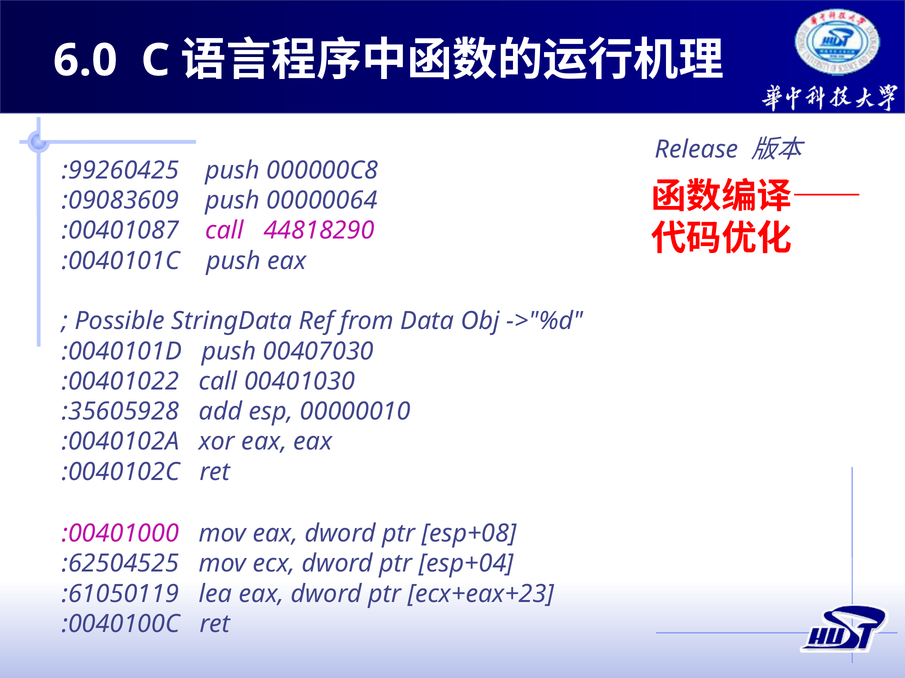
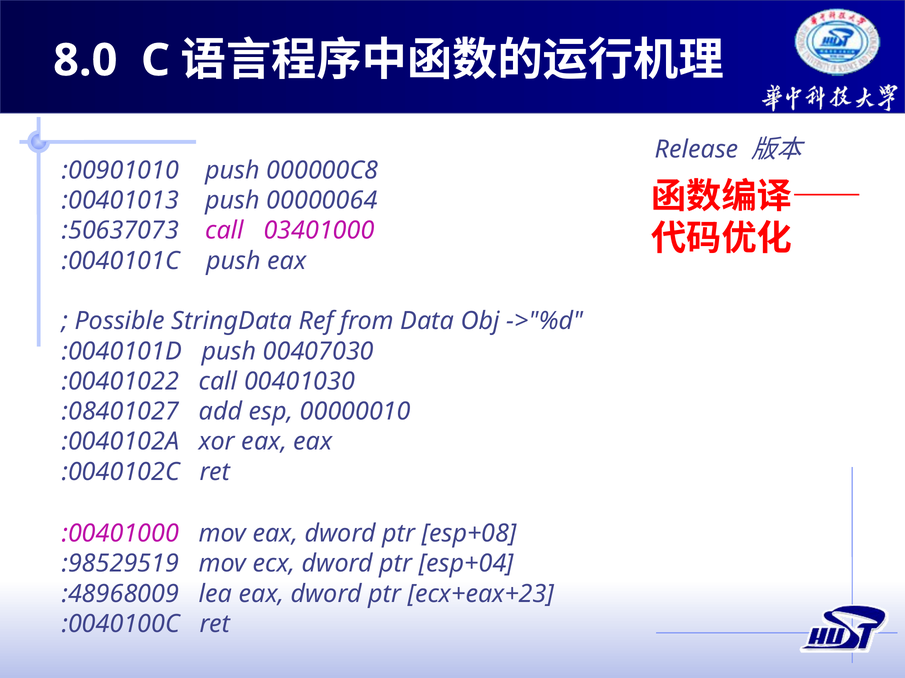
6.0: 6.0 -> 8.0 (85, 60)
:99260425: :99260425 -> :00901010 (120, 171)
:09083609: :09083609 -> :00401013 (120, 201)
:00401087: :00401087 -> :50637073 (120, 231)
44818290: 44818290 -> 03401000 (319, 231)
:35605928: :35605928 -> :08401027 (120, 412)
:62504525: :62504525 -> :98529519 (120, 564)
:61050119: :61050119 -> :48968009 (120, 594)
